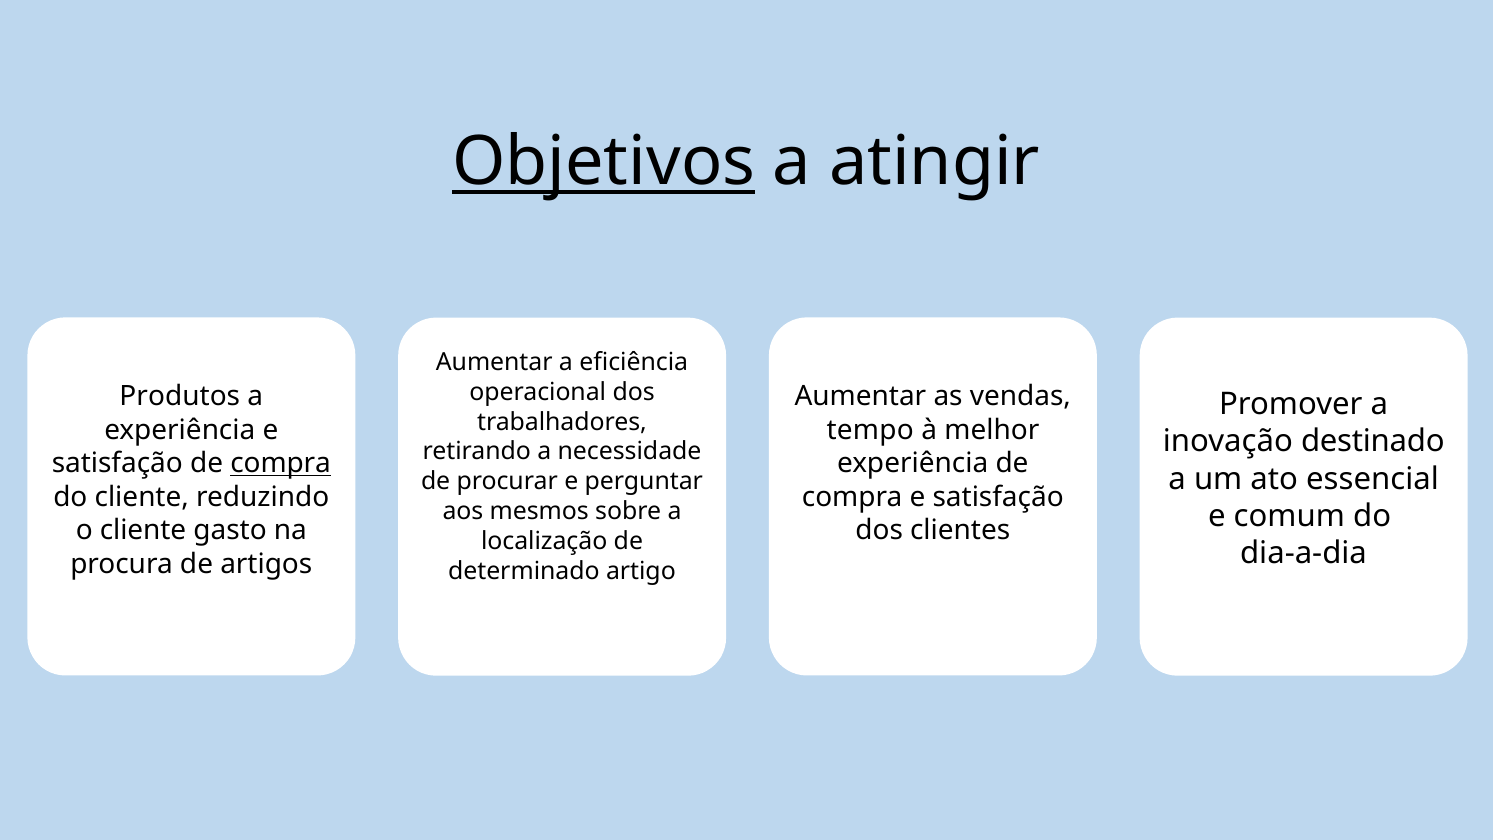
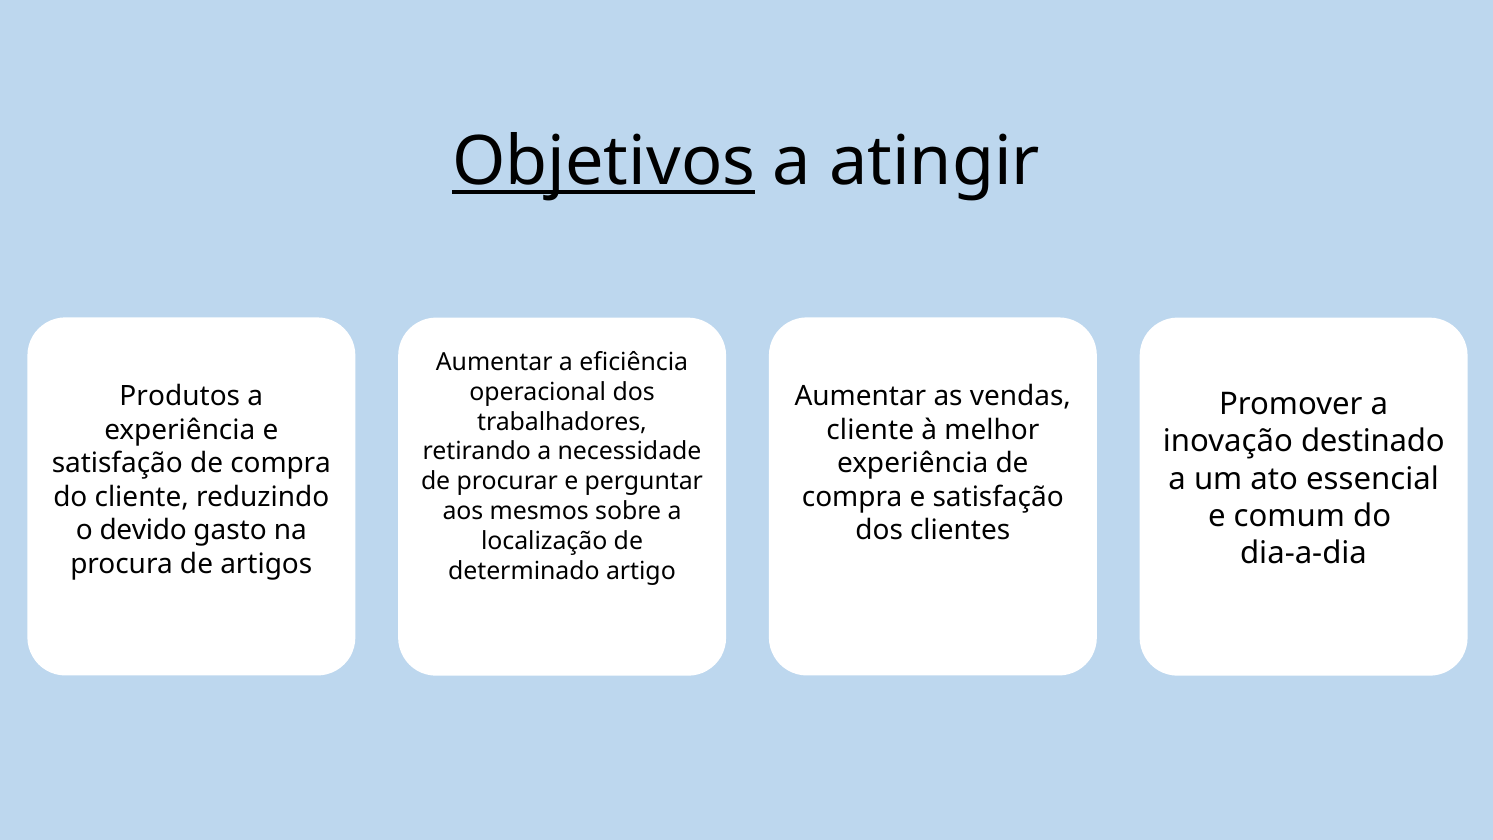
tempo: tempo -> cliente (870, 430)
compra underline: present -> none (281, 463)
o cliente: cliente -> devido (143, 531)
